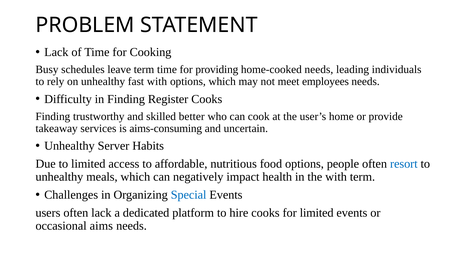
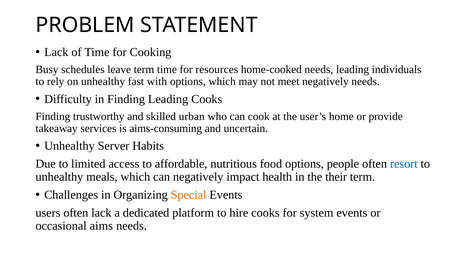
providing: providing -> resources (217, 70)
meet employees: employees -> negatively (325, 82)
Finding Register: Register -> Leading (168, 99)
better: better -> urban (192, 117)
the with: with -> their (336, 177)
Special colour: blue -> orange (189, 195)
for limited: limited -> system (317, 213)
